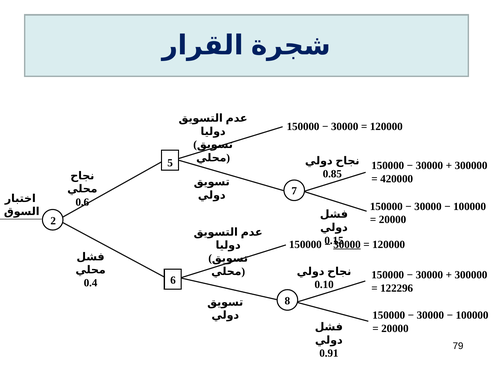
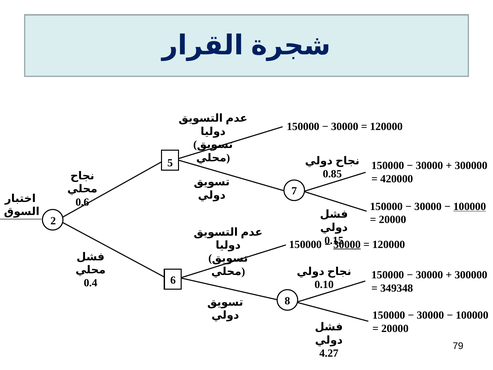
100000 underline: none -> present (470, 206)
122296: 122296 -> 349348 (397, 288)
0.91: 0.91 -> 4.27 (329, 353)
